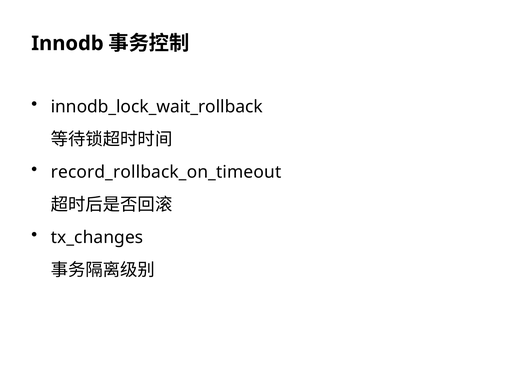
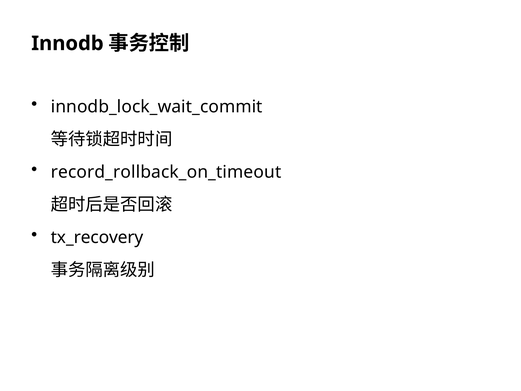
innodb_lock_wait_rollback: innodb_lock_wait_rollback -> innodb_lock_wait_commit (157, 107)
tx_changes: tx_changes -> tx_recovery (97, 237)
